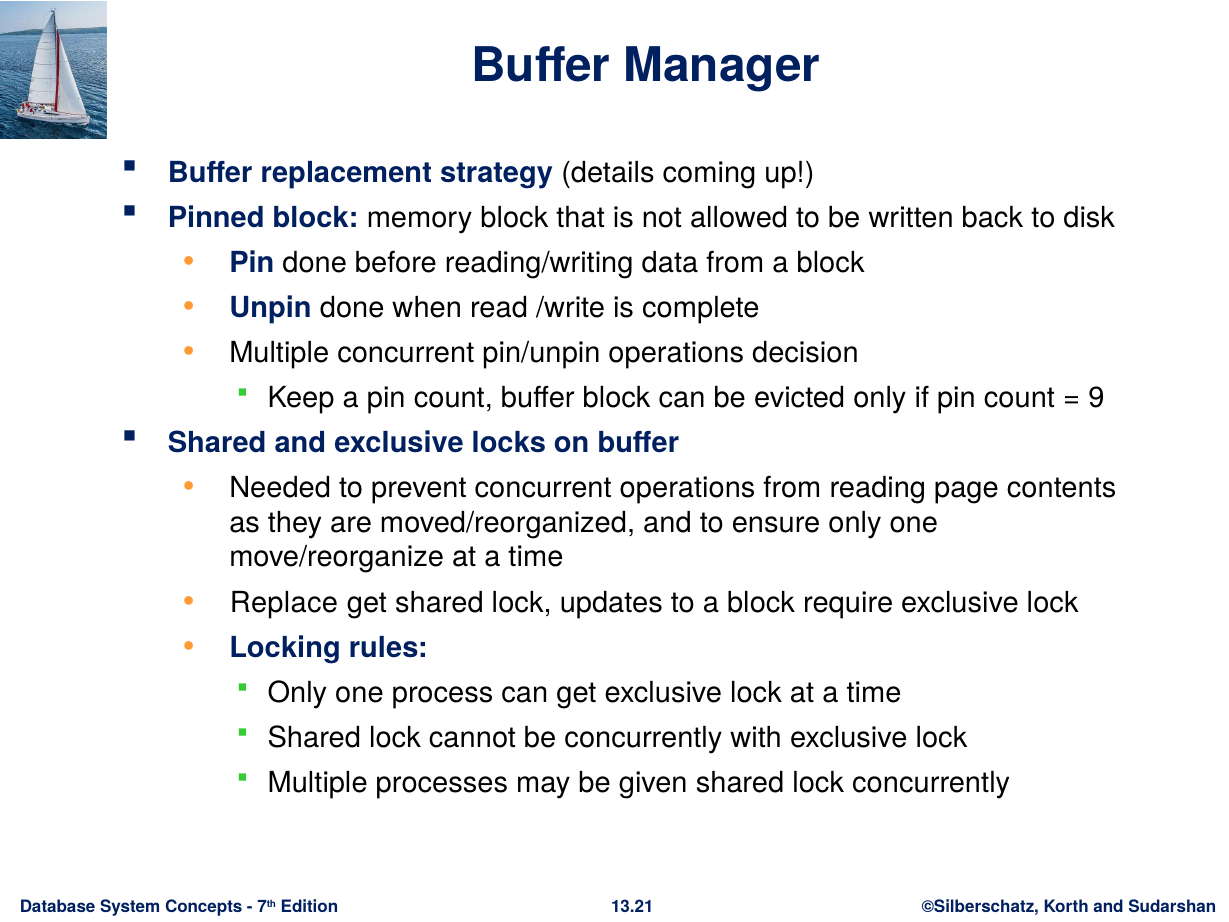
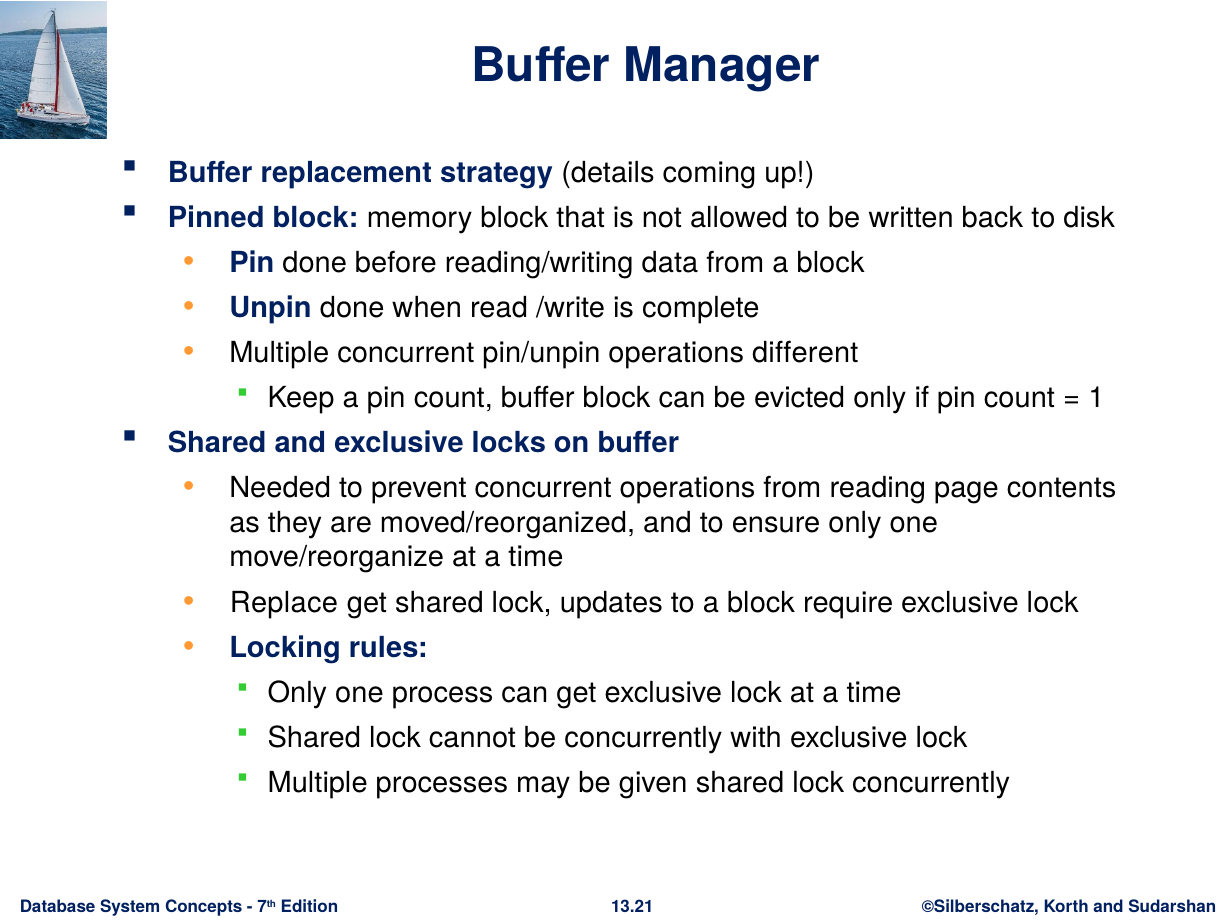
decision: decision -> different (805, 353)
9: 9 -> 1 (1096, 398)
